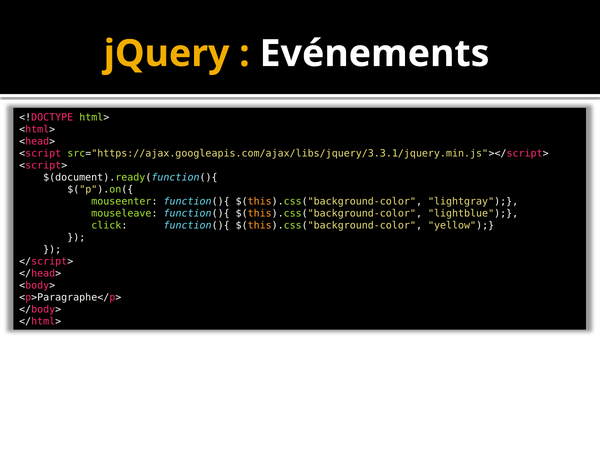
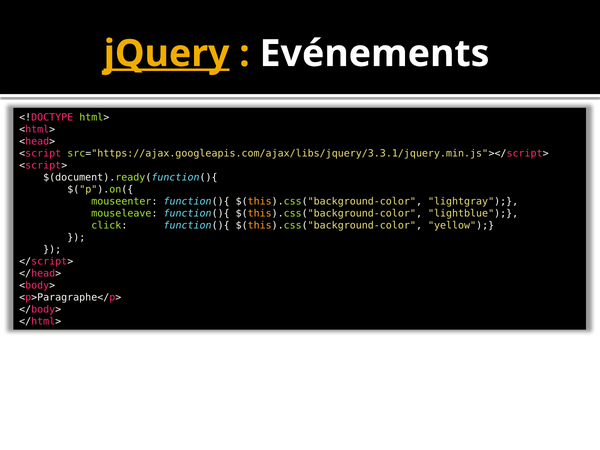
jQuery underline: none -> present (167, 54)
